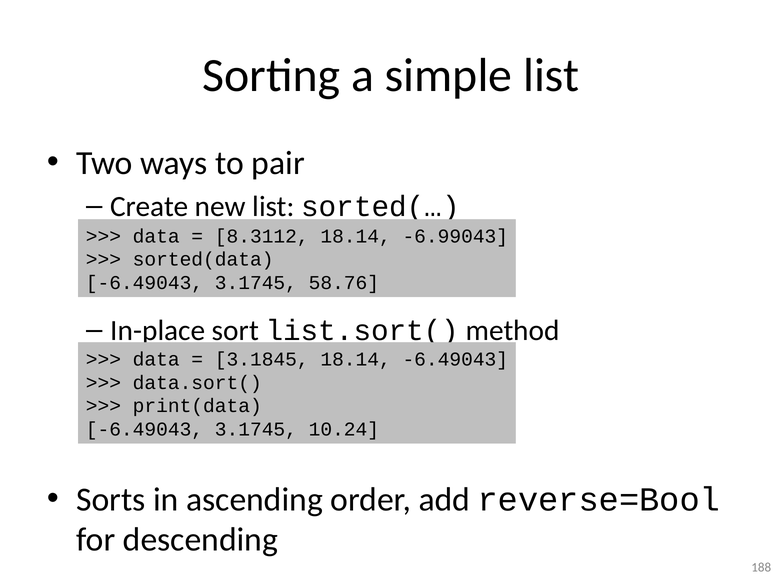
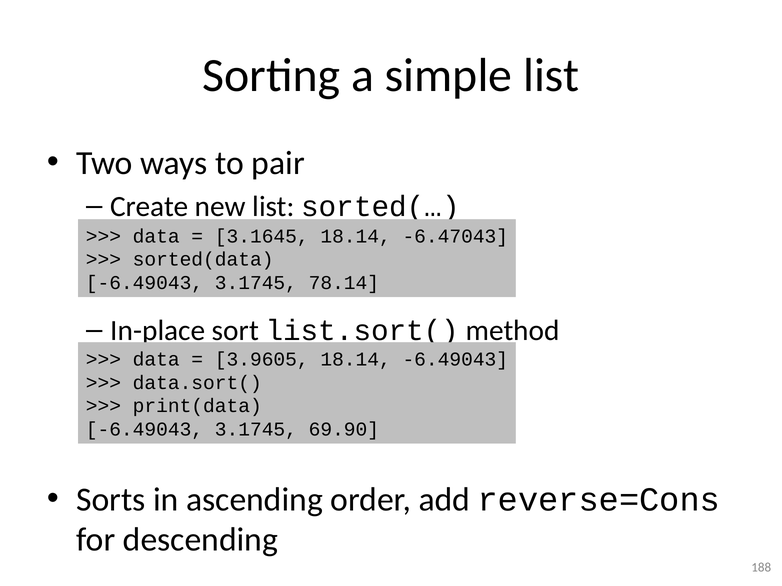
8.3112: 8.3112 -> 3.1645 (262, 236)
-6.99043: -6.99043 -> -6.47043 (455, 236)
58.76: 58.76 -> 78.14 (344, 283)
3.1845: 3.1845 -> 3.9605 (262, 359)
10.24: 10.24 -> 69.90 (344, 430)
reverse=Bool: reverse=Bool -> reverse=Cons (599, 500)
